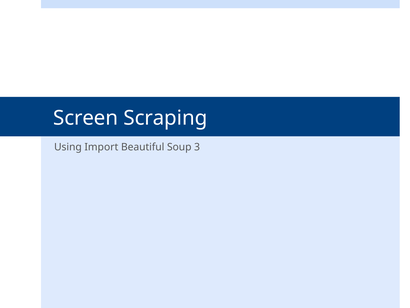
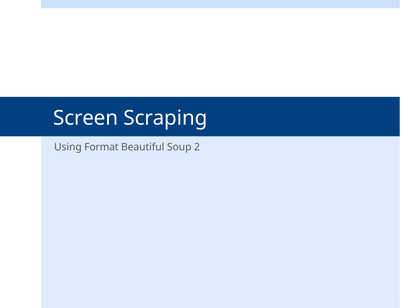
Import: Import -> Format (101, 147)
3: 3 -> 2 (197, 147)
